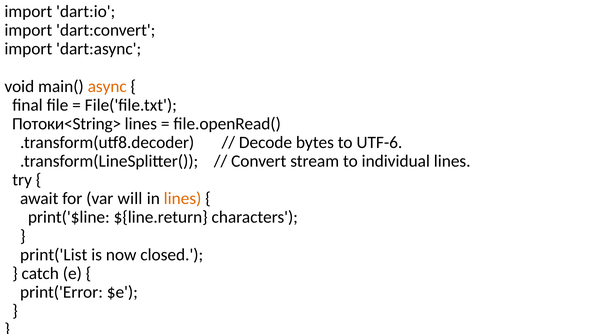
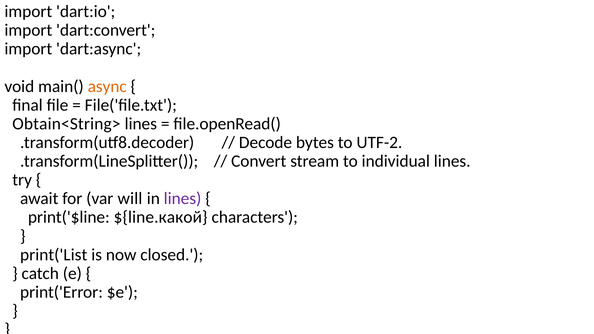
Потоки<String>: Потоки<String> -> Obtain<String> (66, 124)
UTF-6: UTF-6 -> UTF-2 (379, 142)
lines colour: orange -> purple (183, 199)
${line.return: ${line.return -> ${line.какой (161, 217)
